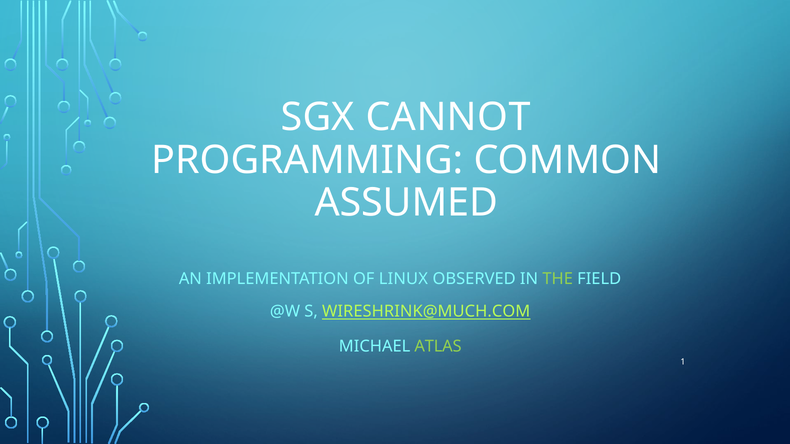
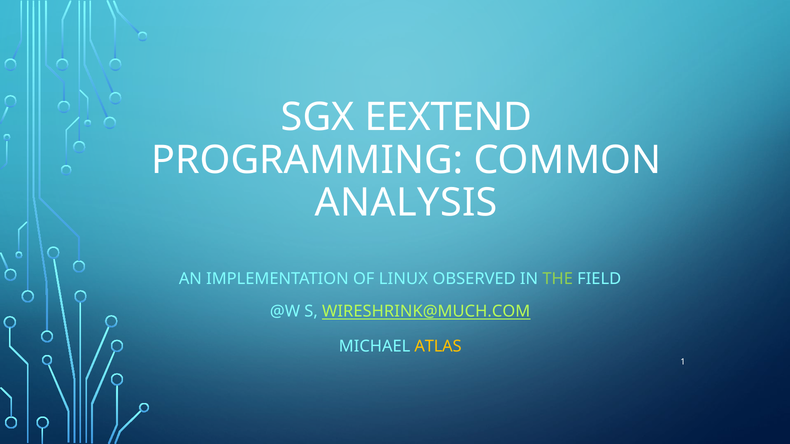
CANNOT: CANNOT -> EEXTEND (448, 118)
ASSUMED: ASSUMED -> ANALYSIS (406, 203)
ATLAS colour: light green -> yellow (438, 346)
